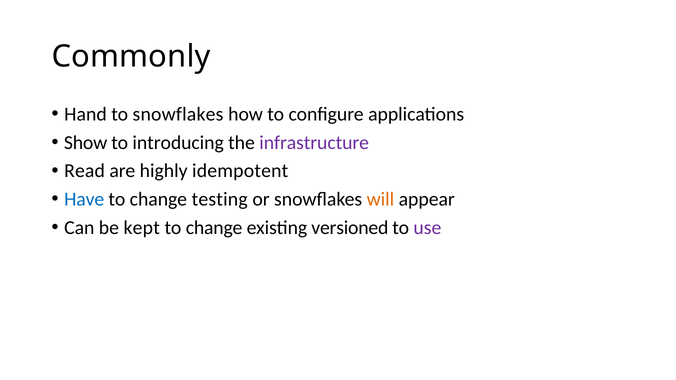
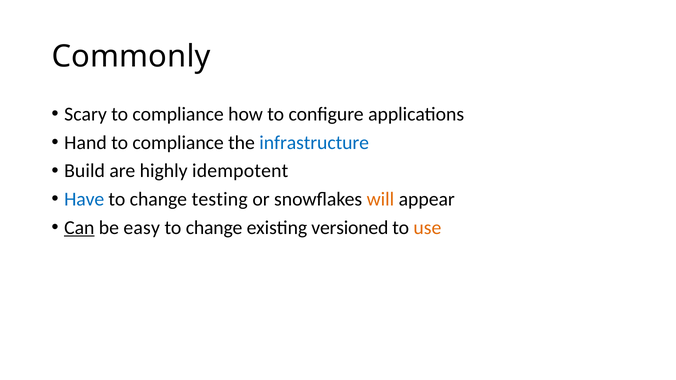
Hand: Hand -> Scary (86, 114)
snowflakes: snowflakes -> compliance (178, 114)
Show: Show -> Hand (86, 143)
introducing: introducing -> compliance (178, 143)
infrastructure colour: purple -> blue (314, 143)
Read: Read -> Build (85, 171)
Can underline: none -> present (79, 228)
kept: kept -> easy (142, 228)
use colour: purple -> orange (427, 228)
